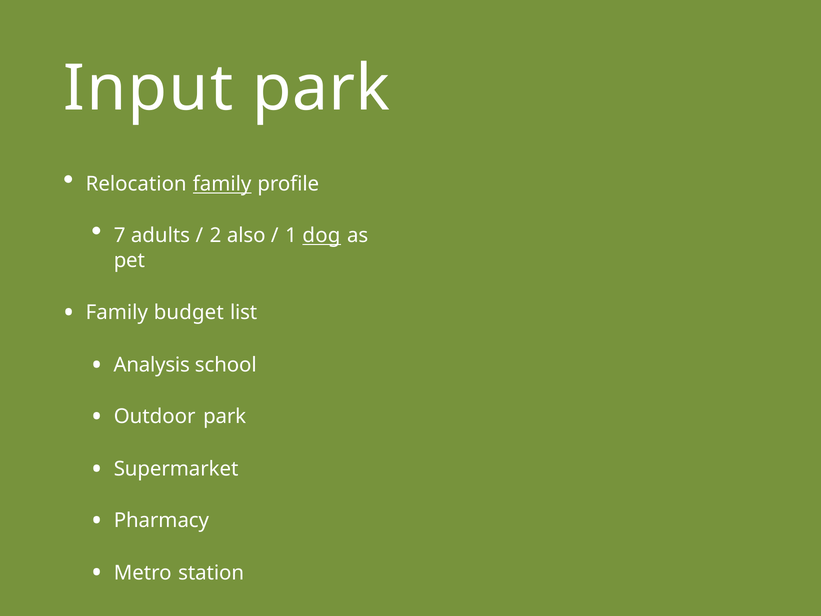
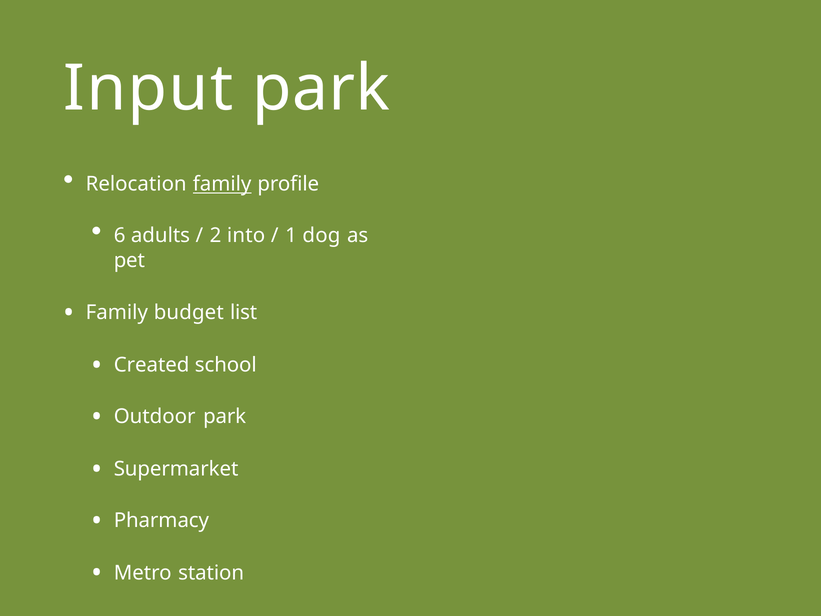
7: 7 -> 6 (120, 236)
also: also -> into (246, 236)
dog underline: present -> none (321, 236)
Analysis: Analysis -> Created (152, 365)
